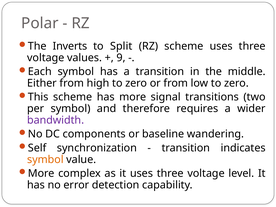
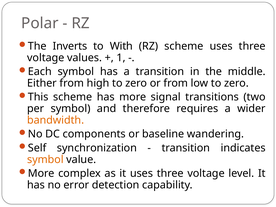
Split: Split -> With (121, 46)
9: 9 -> 1 (121, 58)
bandwidth colour: purple -> orange (56, 120)
